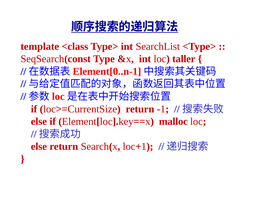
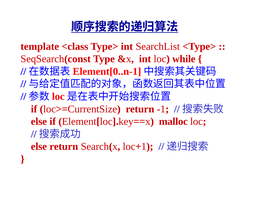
taller: taller -> while (184, 59)
